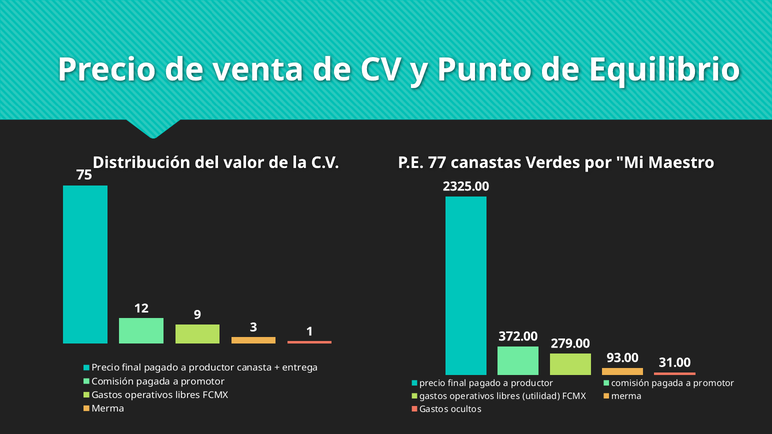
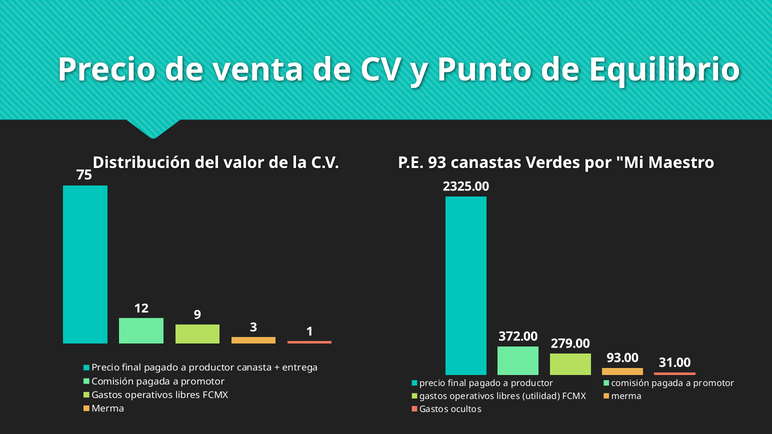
77: 77 -> 93 (437, 163)
